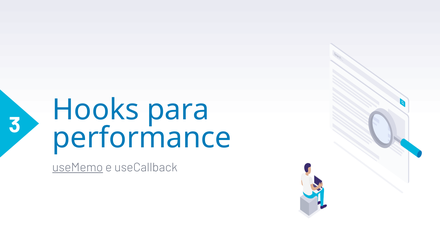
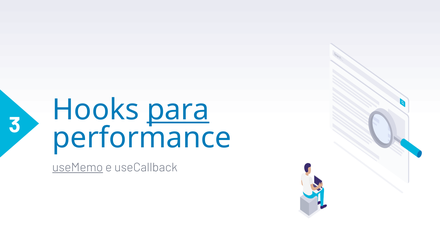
para underline: none -> present (178, 110)
